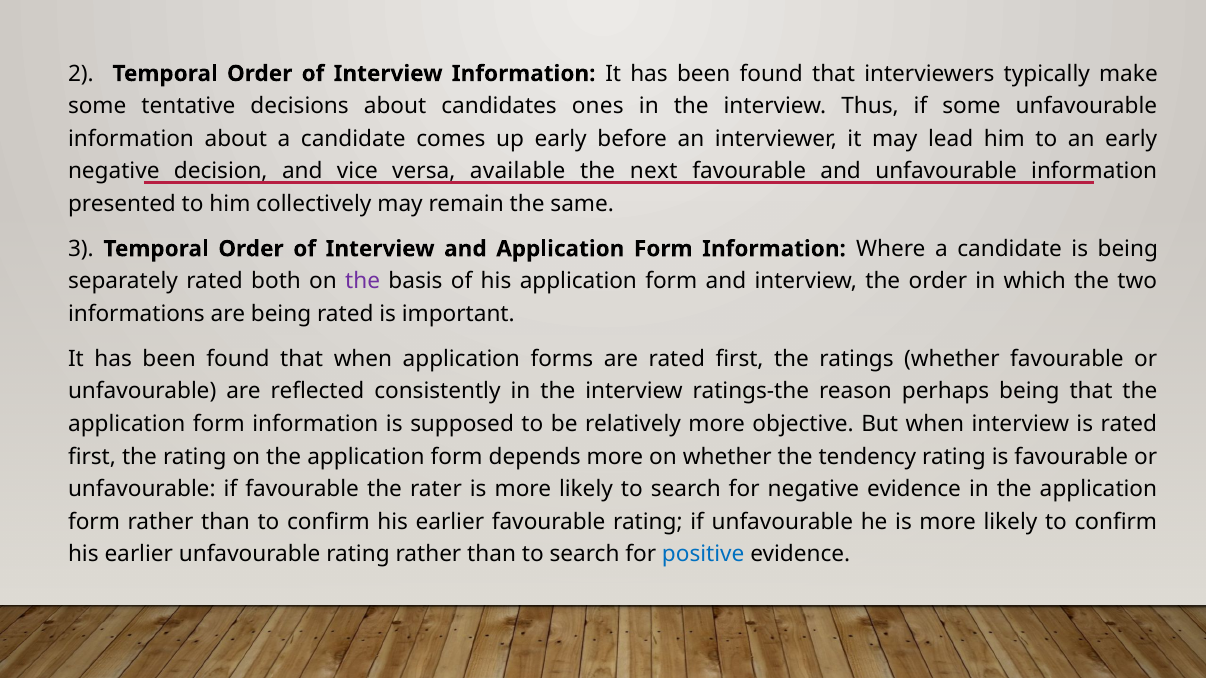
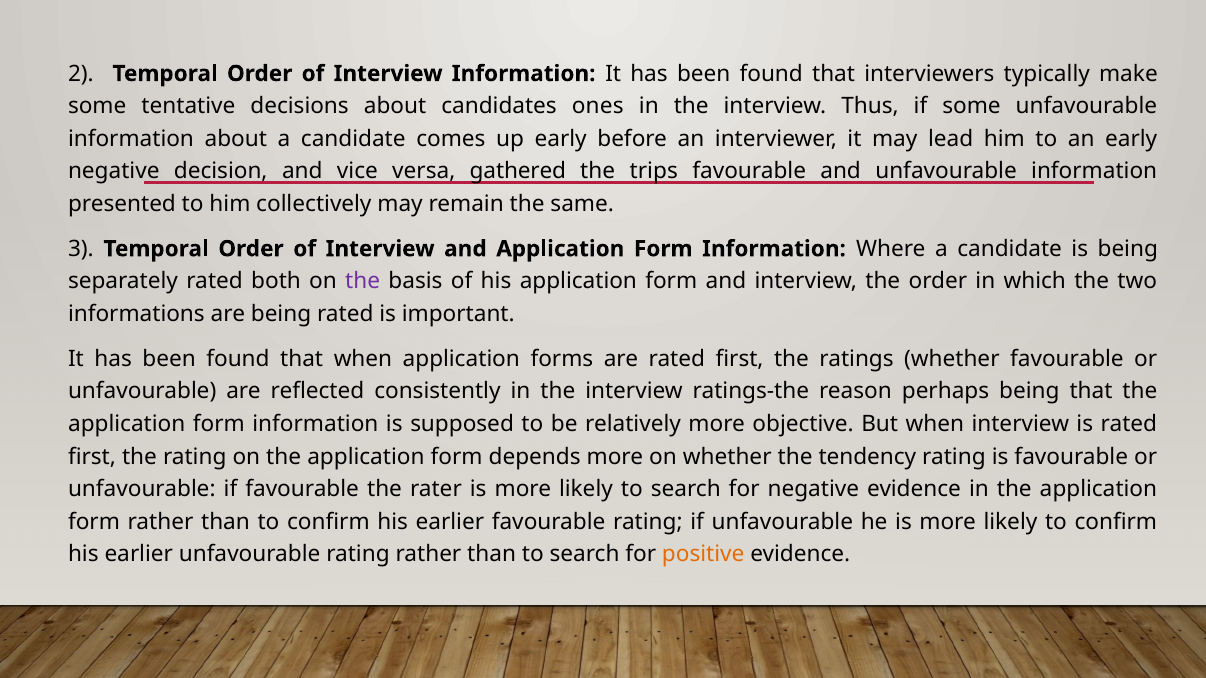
available: available -> gathered (518, 171)
next: next -> trips (654, 171)
positive colour: blue -> orange (703, 554)
